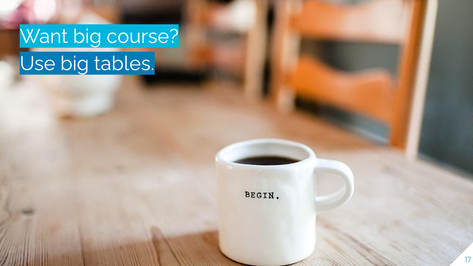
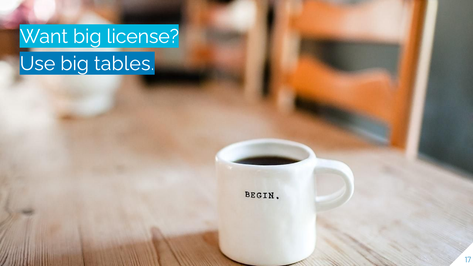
course: course -> license (143, 36)
